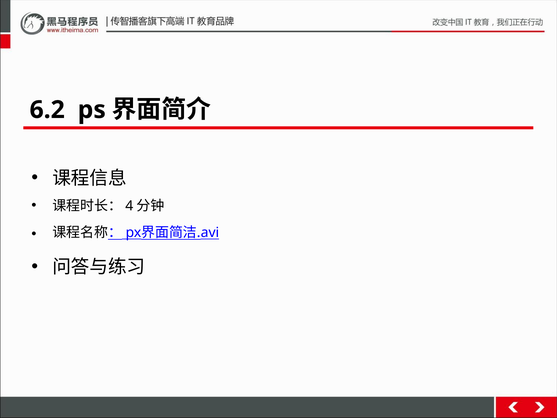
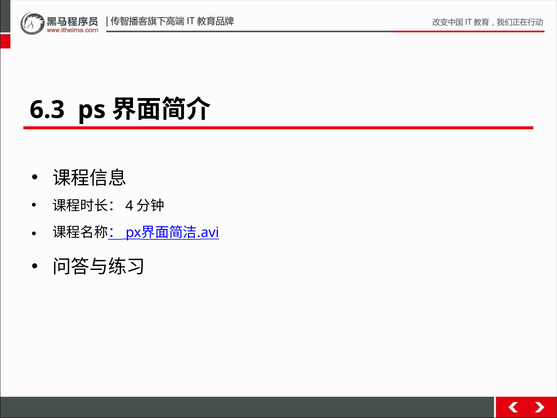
6.2: 6.2 -> 6.3 (47, 110)
